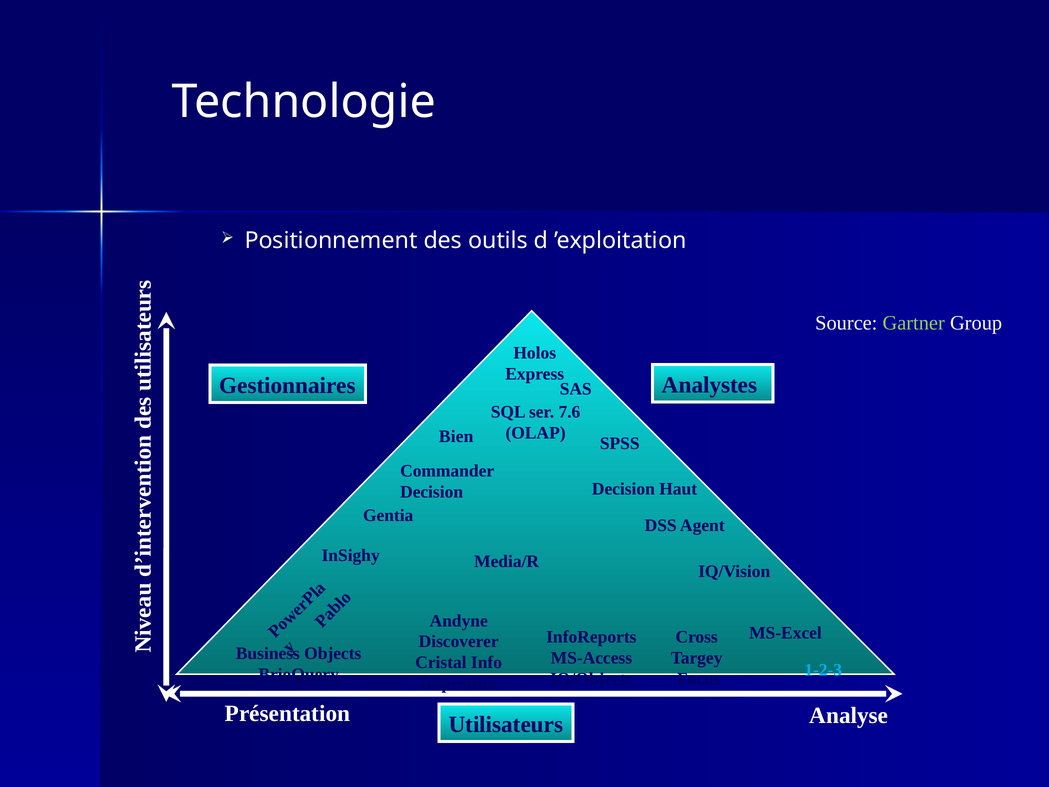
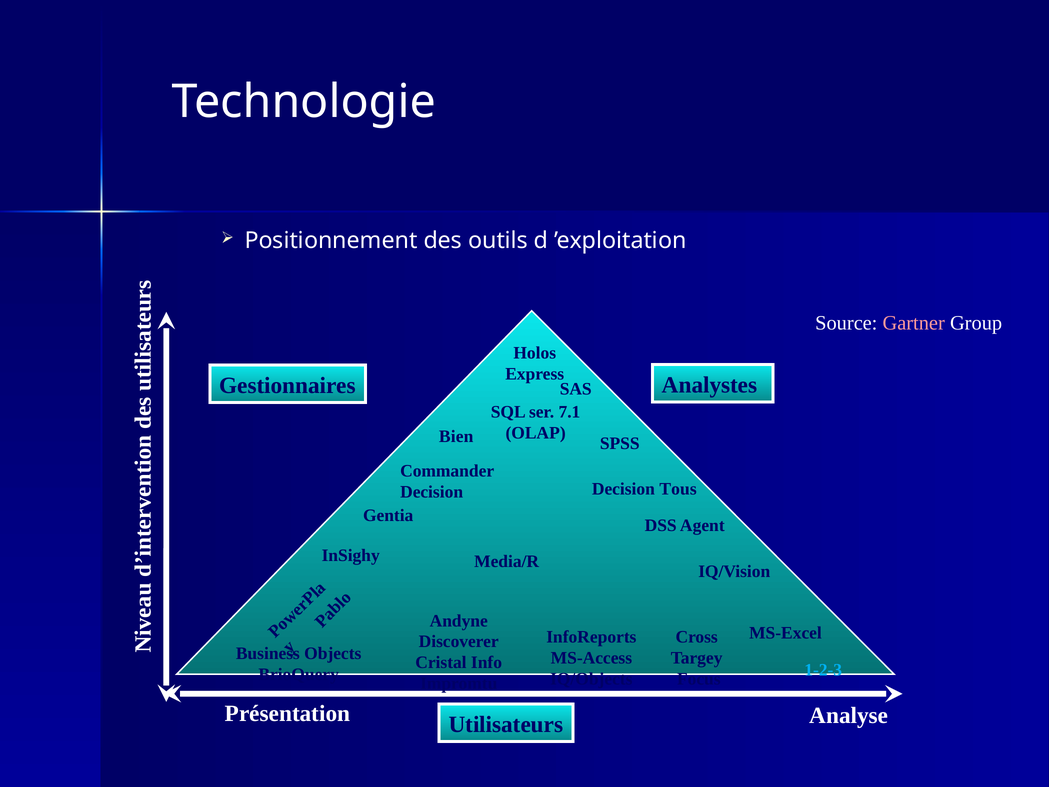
Gartner colour: light green -> pink (914, 323)
7.6: 7.6 -> 7.1 (569, 412)
Haut: Haut -> Tous (678, 489)
